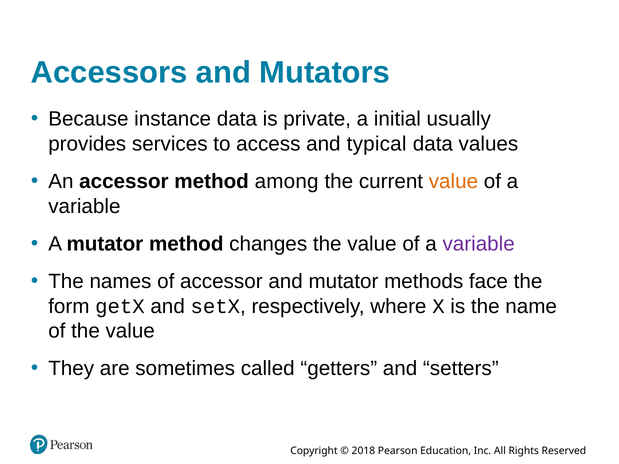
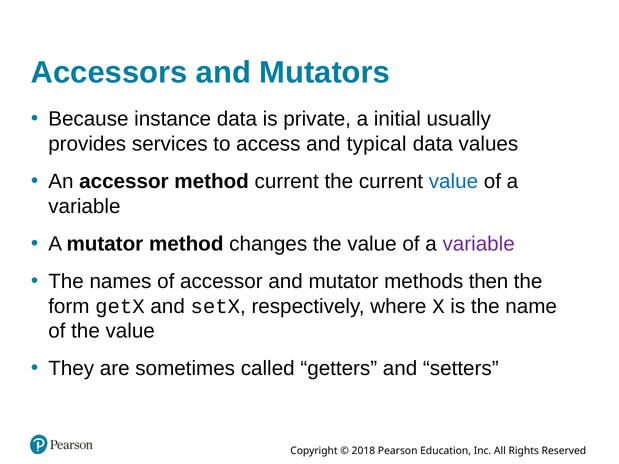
method among: among -> current (287, 182)
value colour: orange -> blue (453, 182)
face: face -> then (489, 282)
